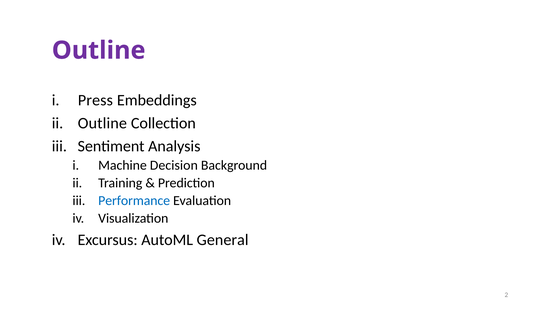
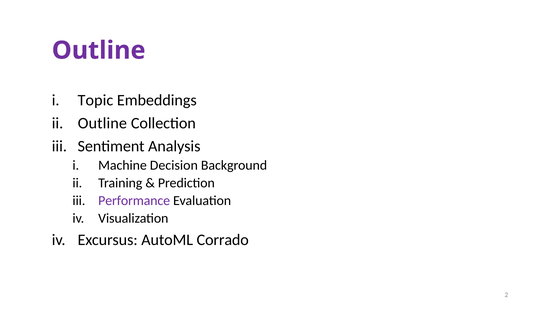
Press: Press -> Topic (95, 100)
Performance colour: blue -> purple (134, 201)
General: General -> Corrado (223, 240)
